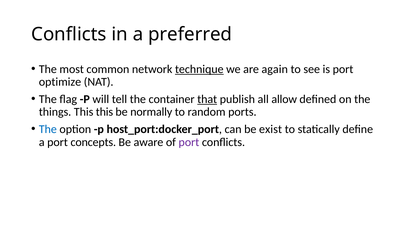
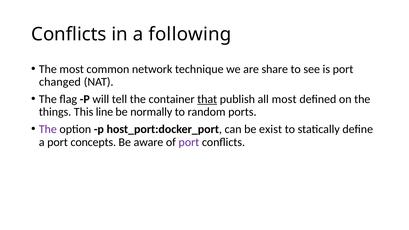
preferred: preferred -> following (190, 34)
technique underline: present -> none (199, 69)
again: again -> share (275, 69)
optimize: optimize -> changed (60, 82)
all allow: allow -> most (284, 99)
This this: this -> line (104, 112)
The colour: blue -> purple (48, 129)
